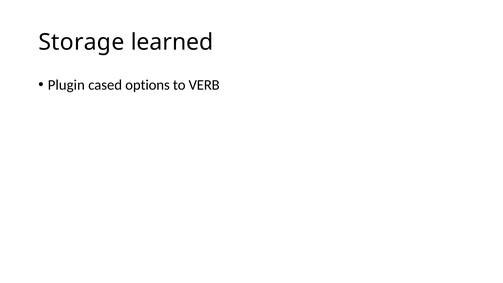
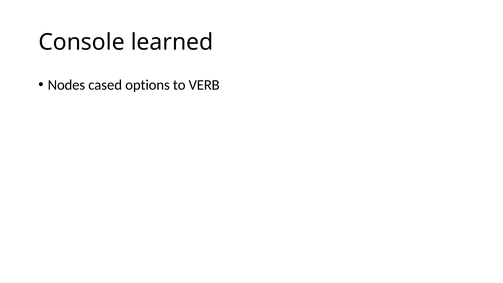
Storage: Storage -> Console (82, 42)
Plugin: Plugin -> Nodes (66, 85)
